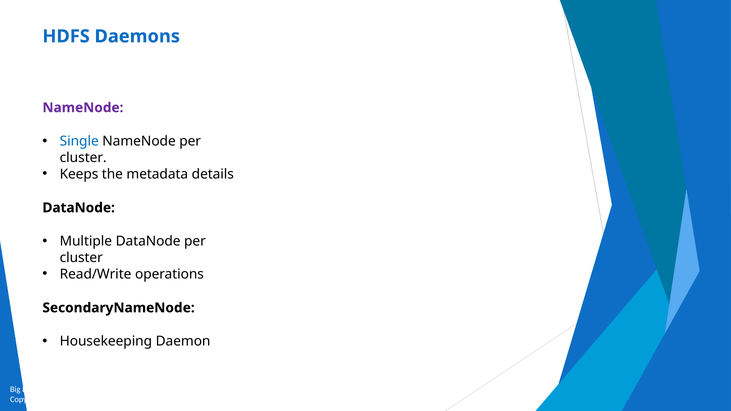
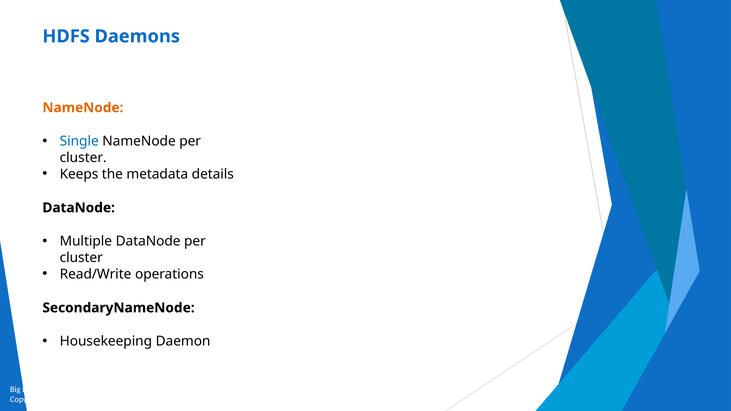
NameNode colour: purple -> orange (83, 108)
